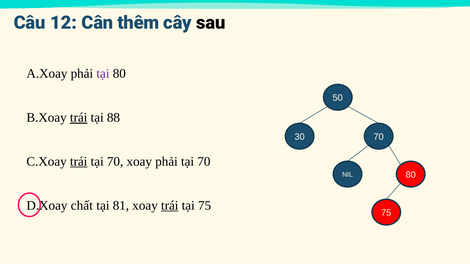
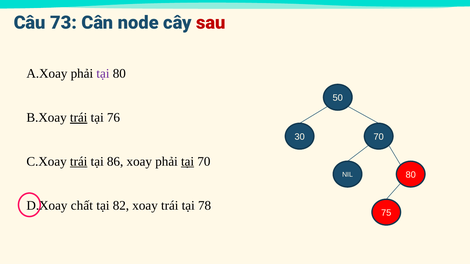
12: 12 -> 73 (64, 23)
thêm: thêm -> node (138, 23)
sau colour: black -> red (211, 23)
88: 88 -> 76 (113, 118)
70: 70 -> 86 (115, 162)
tại underline: none -> present (188, 162)
81: 81 -> 82 (121, 206)
trái underline: present -> none (170, 206)
tại 75: 75 -> 78 (205, 206)
